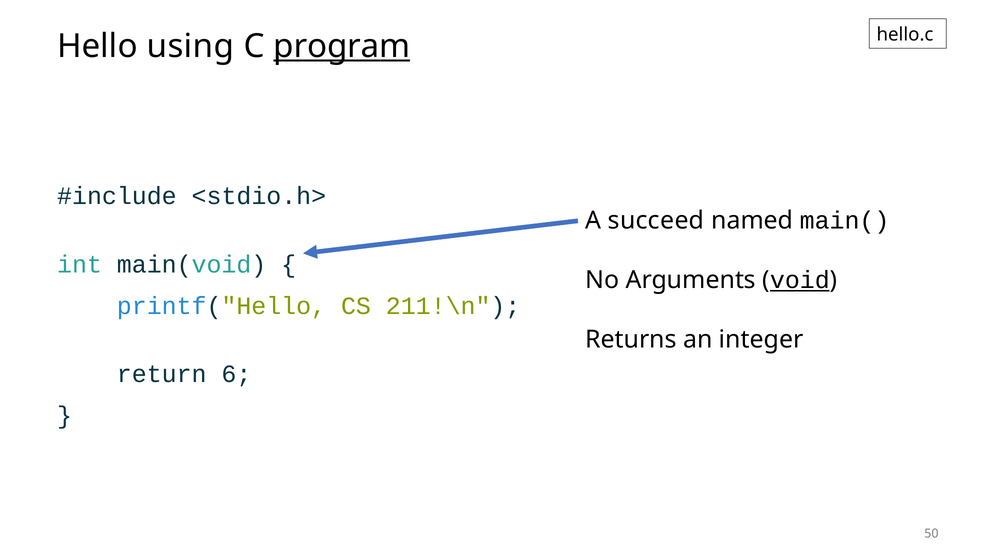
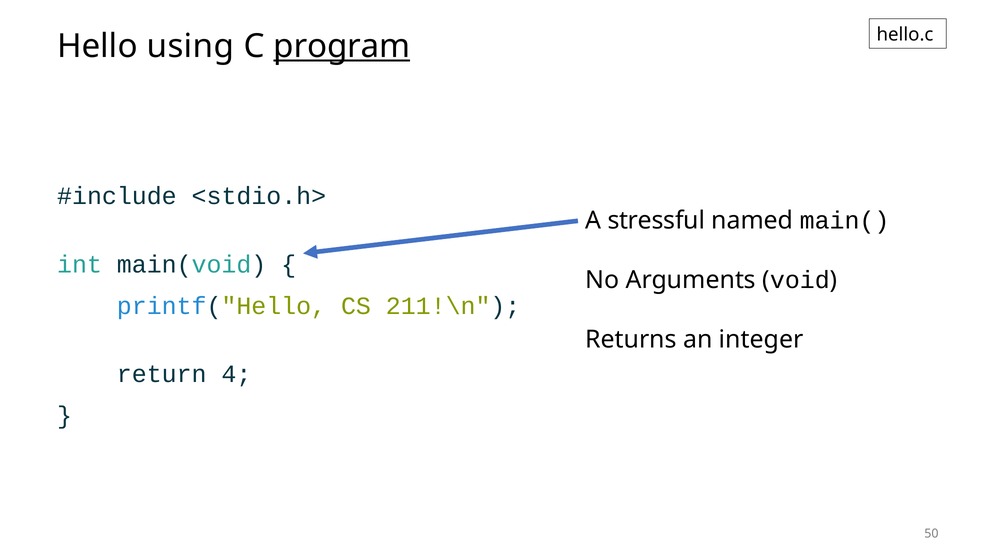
succeed: succeed -> stressful (656, 220)
void underline: present -> none (800, 280)
6: 6 -> 4 (236, 374)
